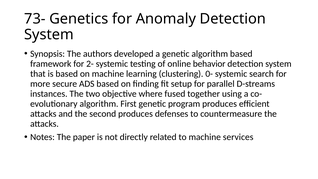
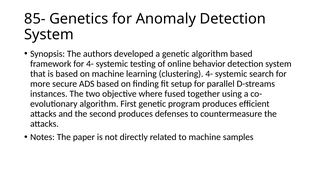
73-: 73- -> 85- (35, 19)
for 2-: 2- -> 4- (90, 64)
clustering 0-: 0- -> 4- (209, 74)
services: services -> samples (238, 137)
